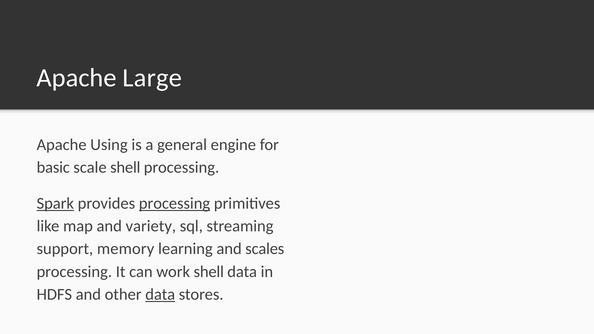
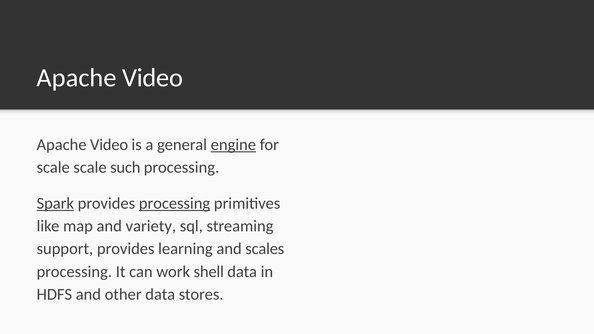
Large: Large -> Video (153, 78)
Using: Using -> Video (109, 145)
engine underline: none -> present (233, 145)
basic: basic -> scale (53, 167)
scale shell: shell -> such (125, 167)
support memory: memory -> provides (126, 249)
data underline: present -> none (160, 294)
